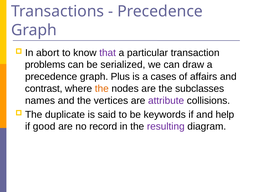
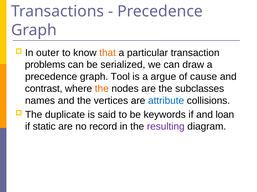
abort: abort -> outer (48, 53)
that colour: purple -> orange (108, 53)
Plus: Plus -> Tool (120, 77)
cases: cases -> argue (163, 77)
affairs: affairs -> cause (204, 77)
attribute colour: purple -> blue (166, 101)
help: help -> loan (225, 115)
good: good -> static (44, 127)
